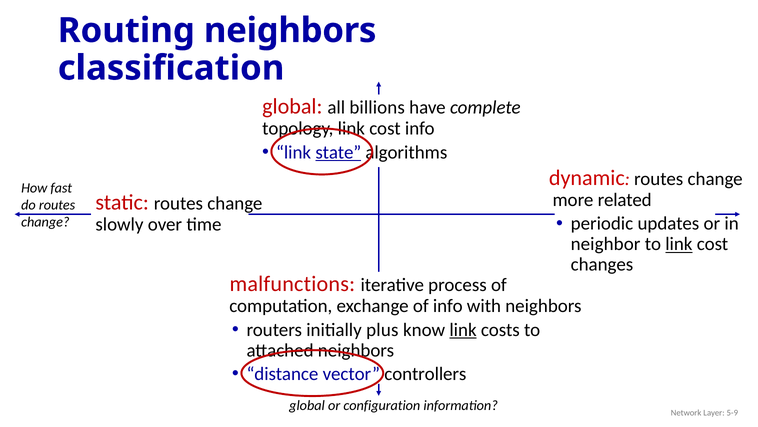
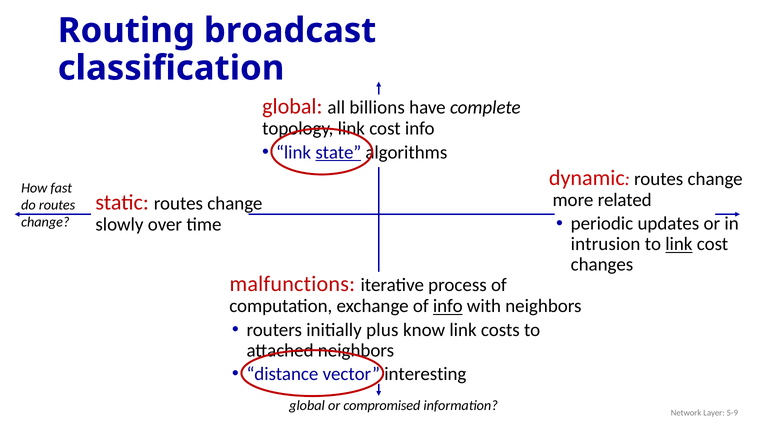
Routing neighbors: neighbors -> broadcast (290, 31)
neighbor: neighbor -> intrusion (606, 244)
info underline: none -> present (448, 306)
link underline: present -> none (463, 329)
controllers: controllers -> interesting (425, 373)
configuration: configuration -> compromised (382, 405)
